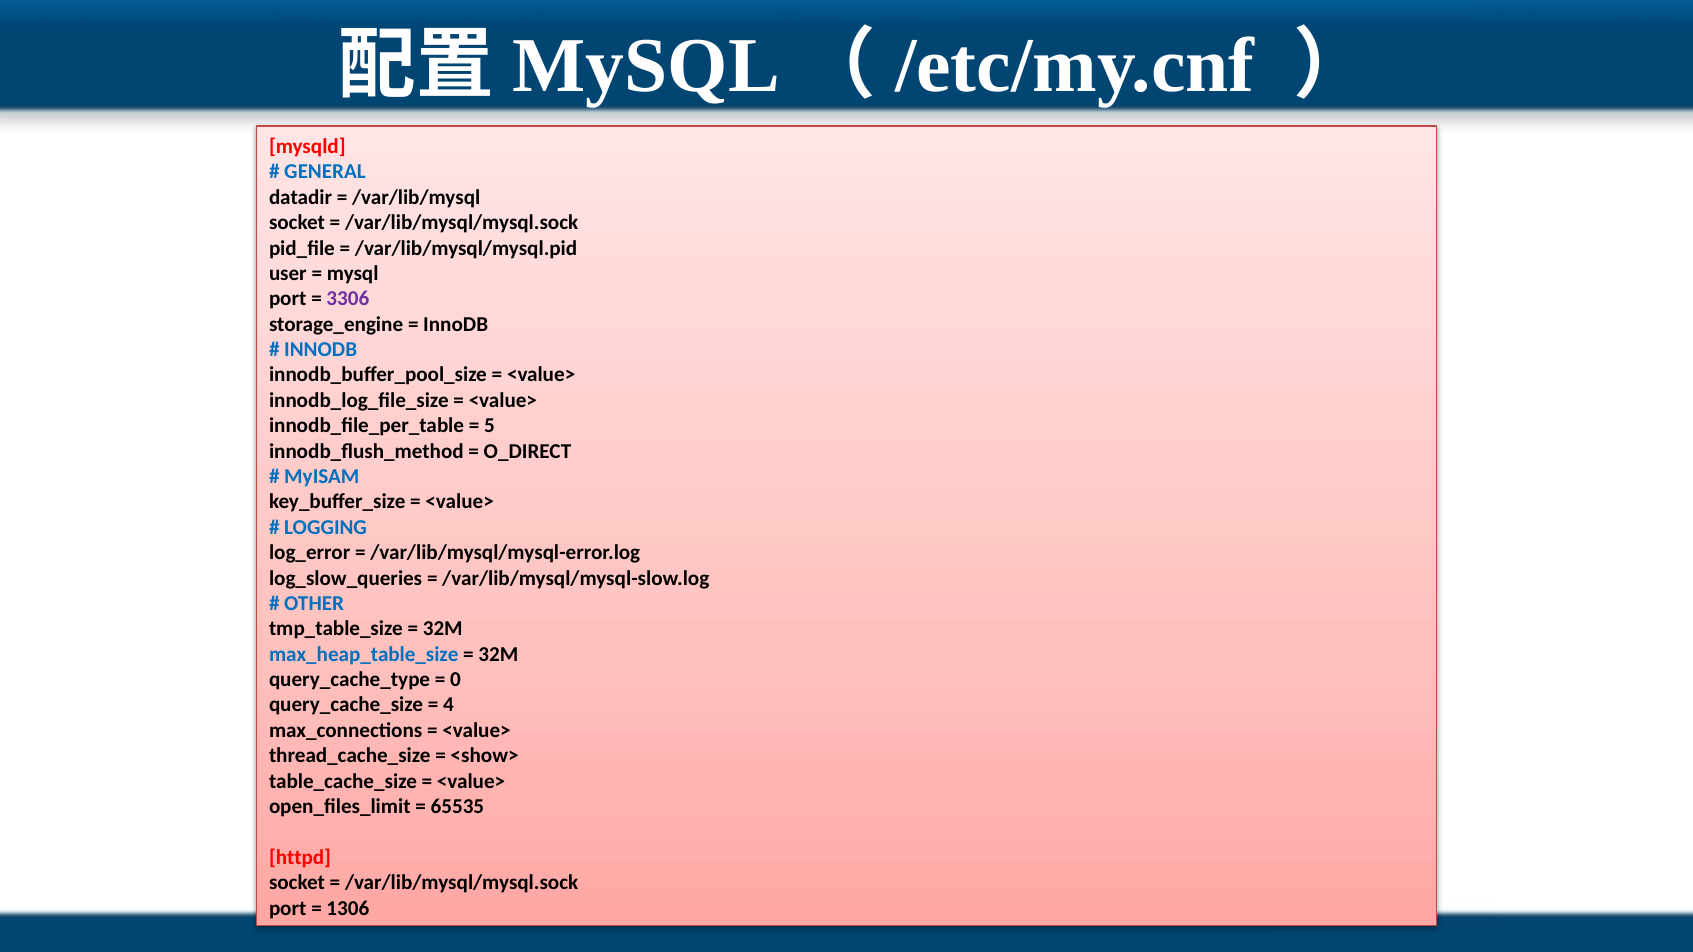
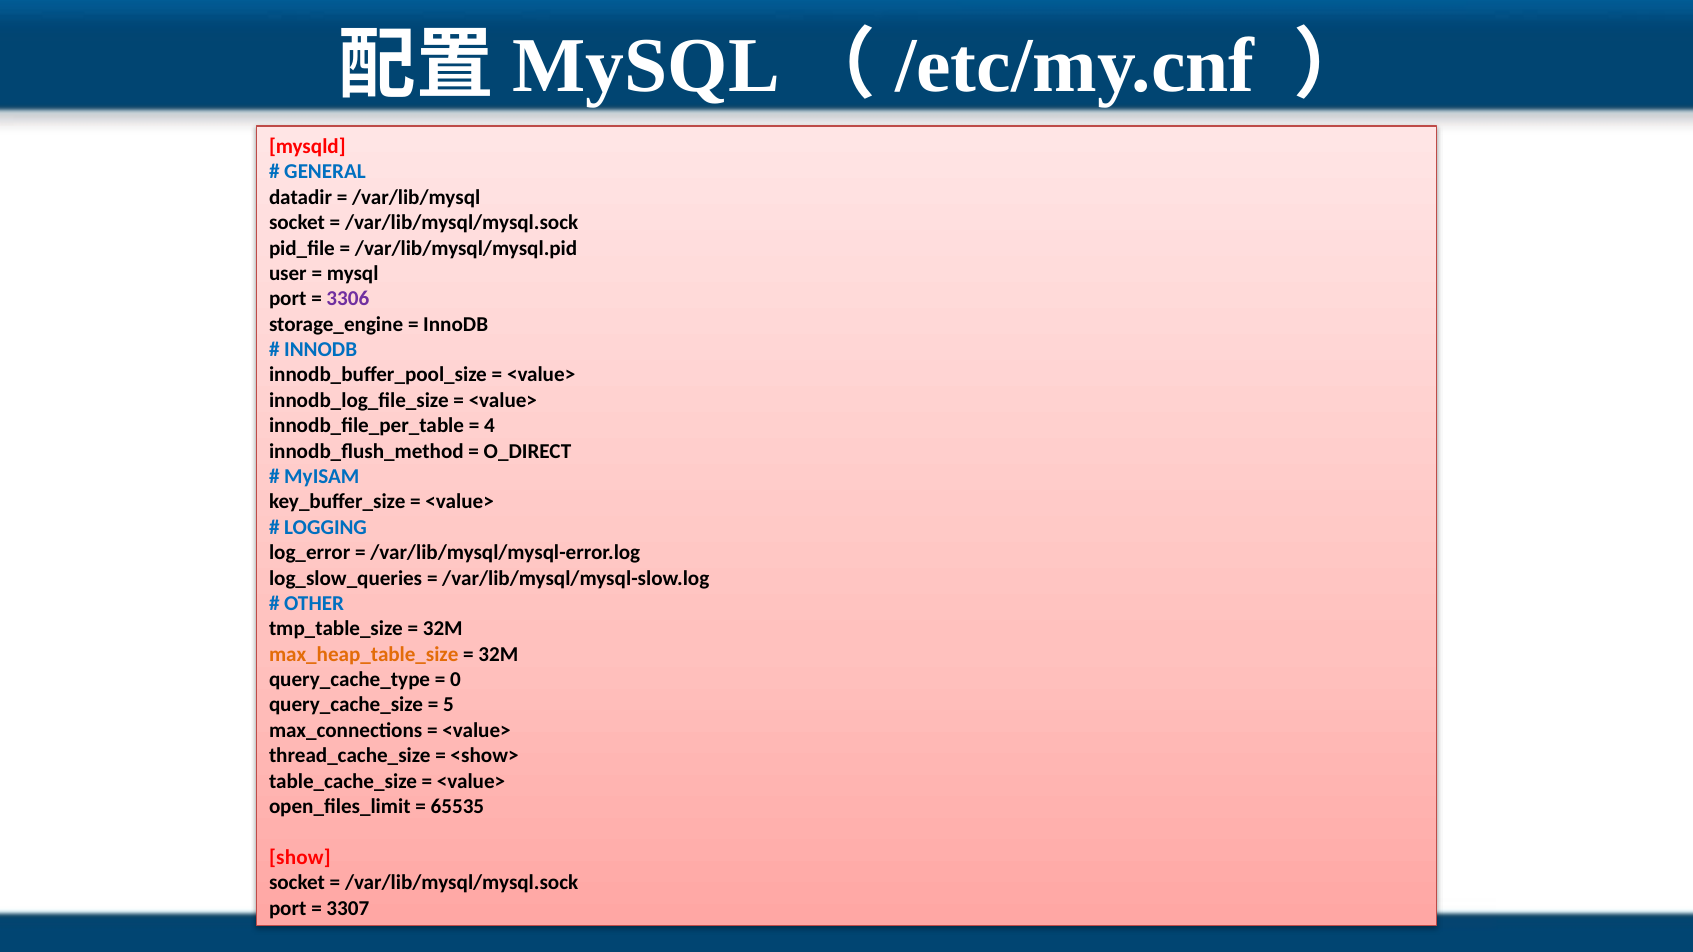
5: 5 -> 4 (489, 426)
max_heap_table_size colour: blue -> orange (364, 654)
4: 4 -> 5 (448, 705)
httpd: httpd -> show (300, 858)
1306: 1306 -> 3307 (348, 908)
